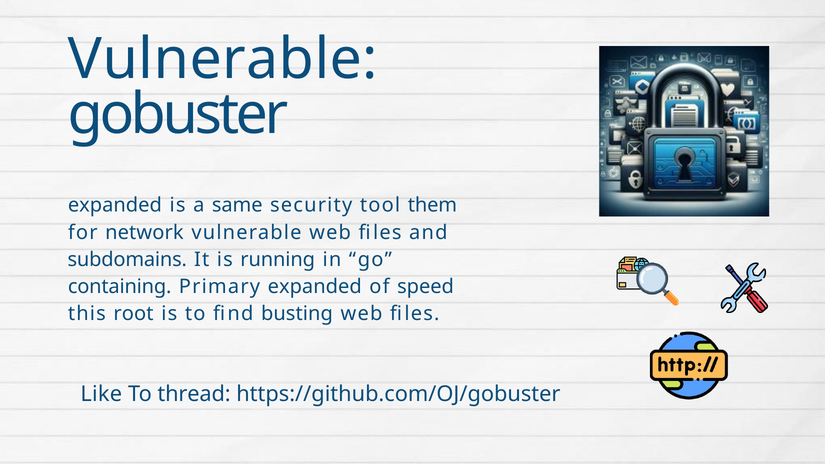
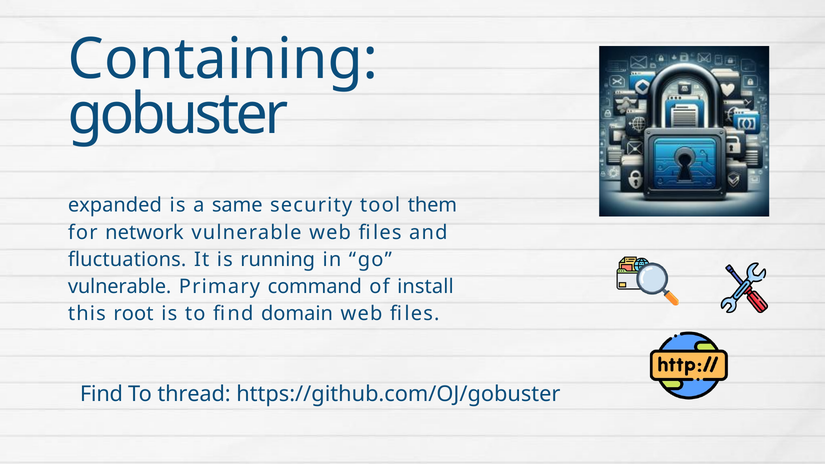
Vulnerable: Vulnerable -> Containing (223, 59)
subdomains: subdomains -> fluctuations (127, 260)
containing: containing -> vulnerable (120, 287)
Primary expanded: expanded -> command (315, 287)
speed: speed -> install (425, 287)
busting: busting -> domain (297, 314)
Like: Like -> Find (101, 394)
